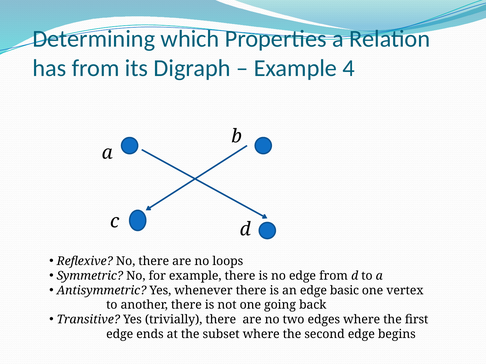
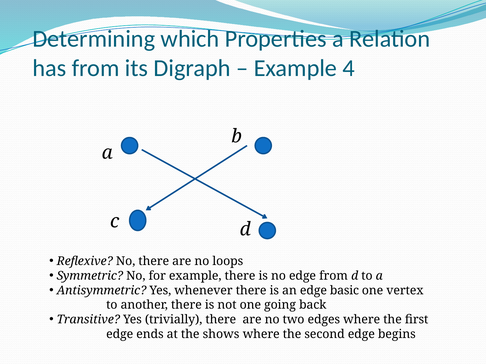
subset: subset -> shows (221, 335)
